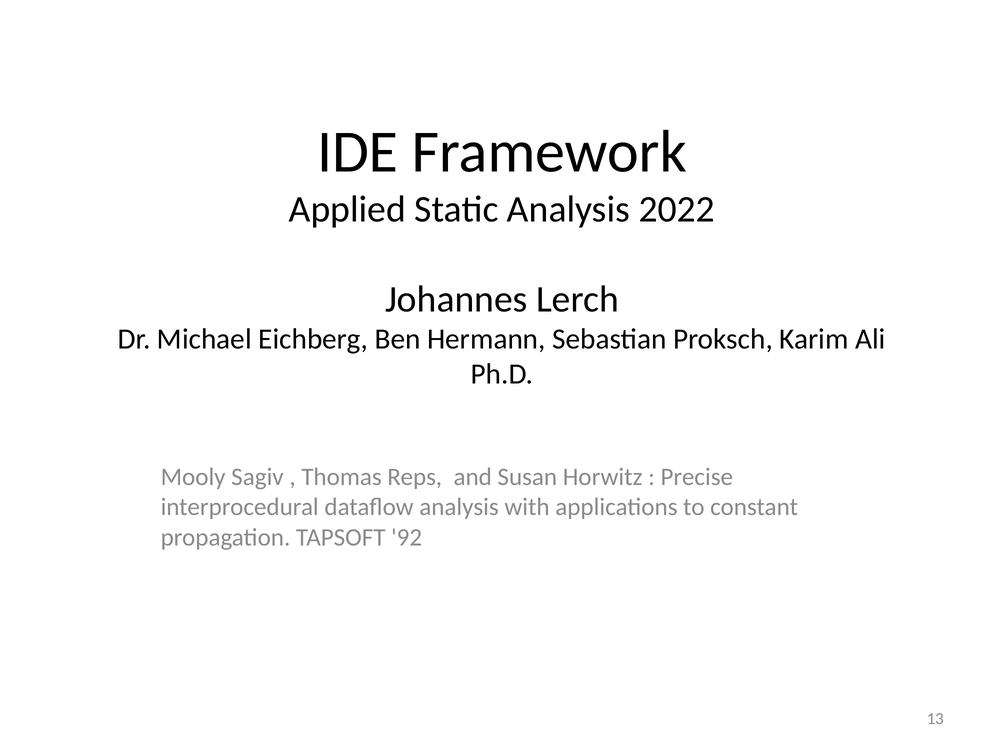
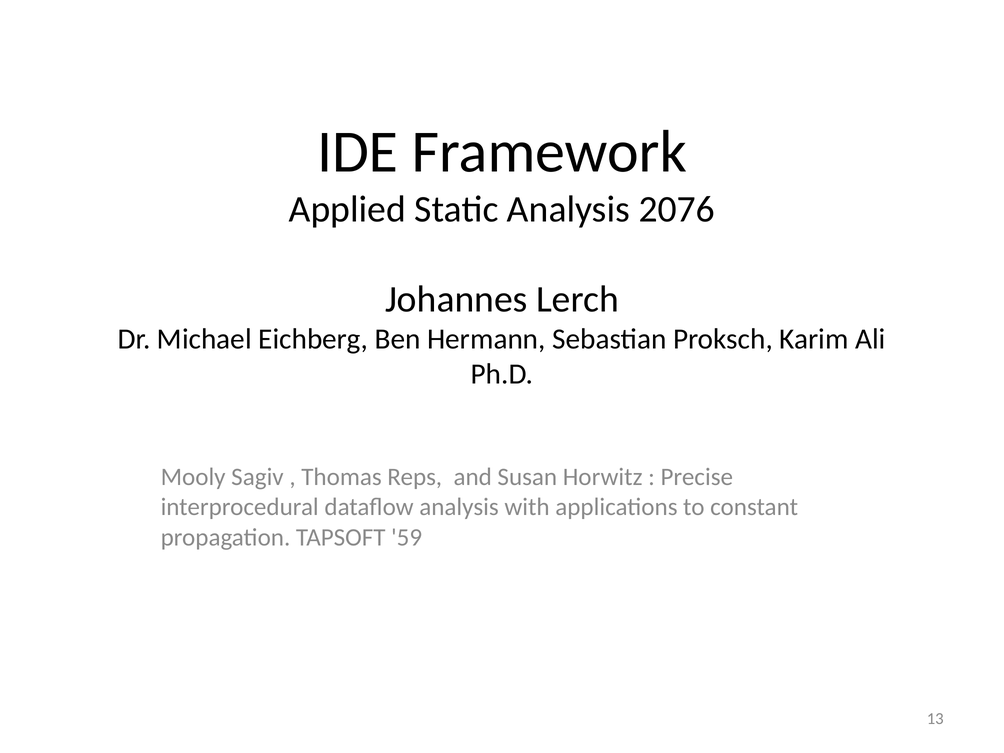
2022: 2022 -> 2076 (677, 209)
92: 92 -> 59 (407, 537)
